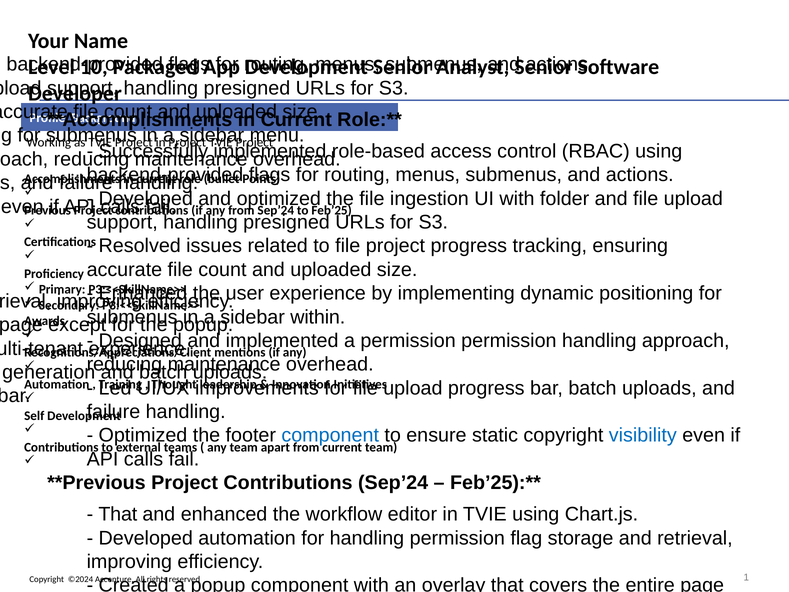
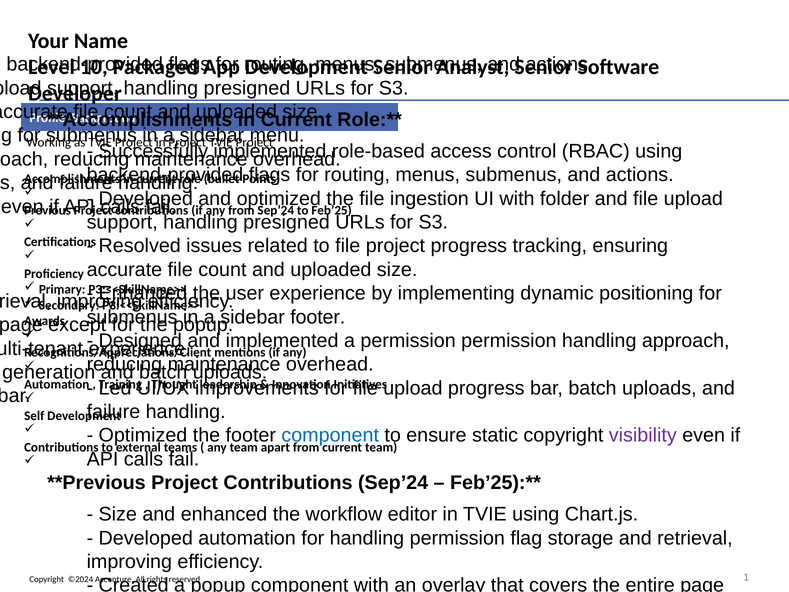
sidebar within: within -> footer (318, 317)
visibility colour: blue -> purple (643, 435)
That: That -> Size (118, 514)
